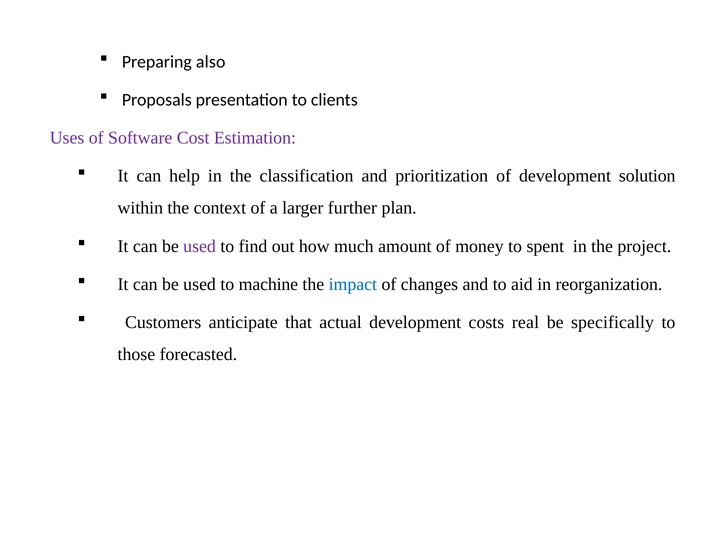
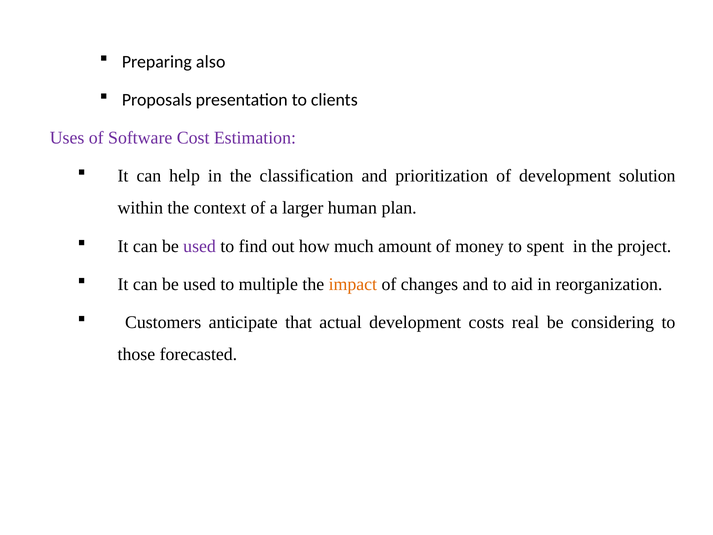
further: further -> human (352, 208)
machine: machine -> multiple (268, 284)
impact colour: blue -> orange (353, 284)
specifically: specifically -> considering (613, 322)
